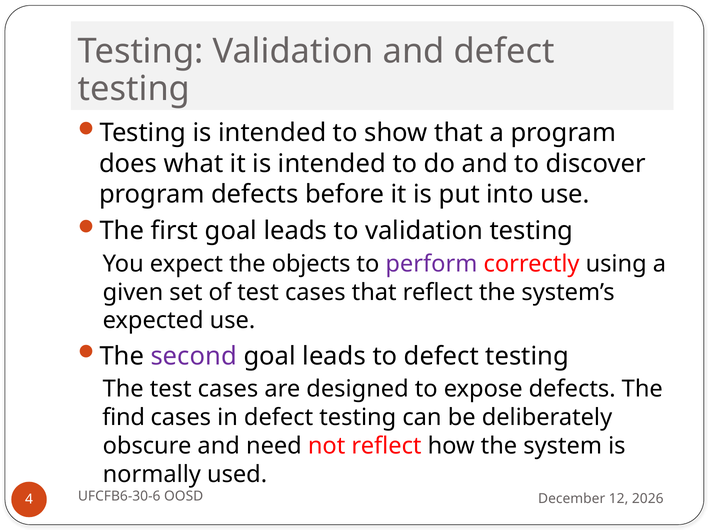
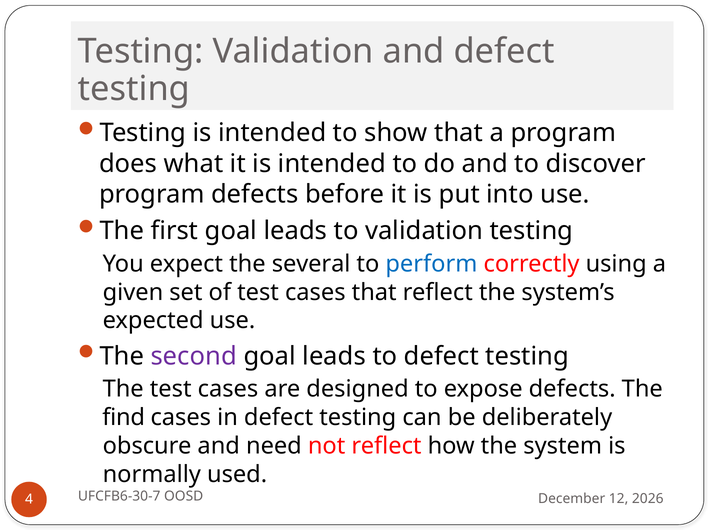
objects: objects -> several (311, 264)
perform colour: purple -> blue (431, 264)
UFCFB6-30-6: UFCFB6-30-6 -> UFCFB6-30-7 (119, 496)
